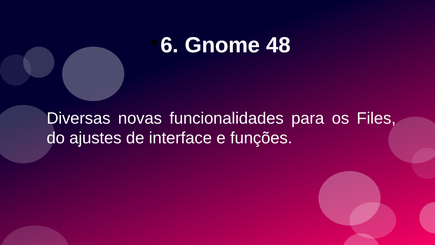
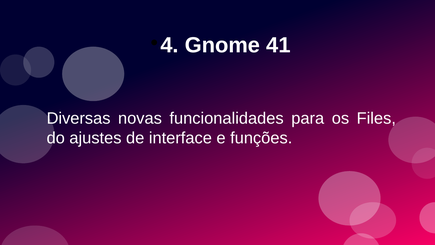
6: 6 -> 4 (170, 45)
48: 48 -> 41 (278, 45)
